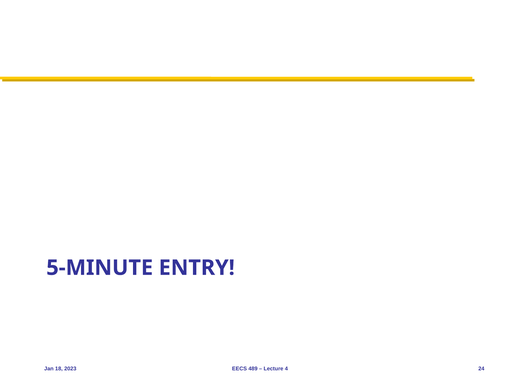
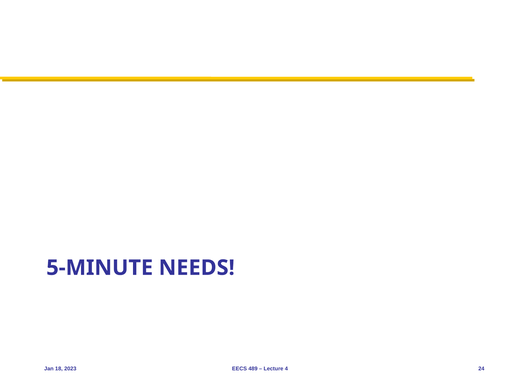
ENTRY: ENTRY -> NEEDS (197, 268)
